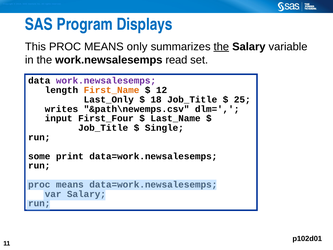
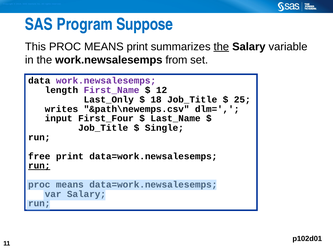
Displays: Displays -> Suppose (145, 24)
MEANS only: only -> print (137, 47)
read: read -> from (176, 60)
First_Name colour: orange -> purple (112, 90)
some: some -> free (39, 156)
run underline: none -> present (39, 165)
